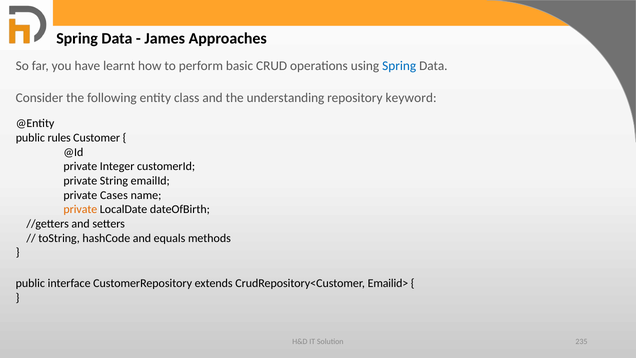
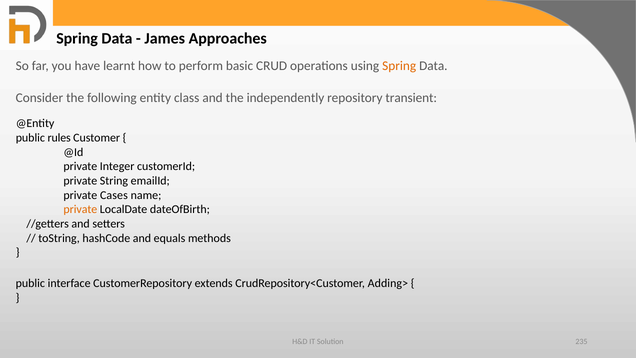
Spring colour: blue -> orange (399, 66)
understanding: understanding -> independently (285, 98)
keyword: keyword -> transient (411, 98)
Emailid>: Emailid> -> Adding> (388, 283)
